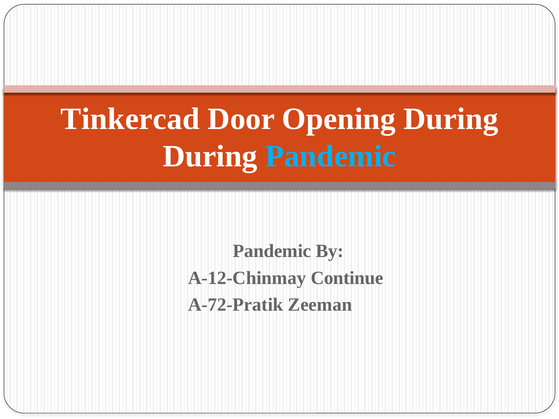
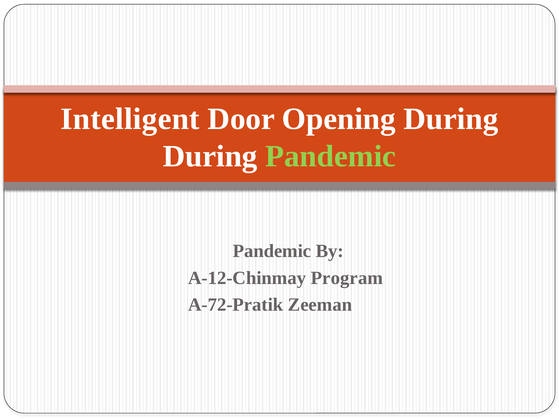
Tinkercad: Tinkercad -> Intelligent (130, 119)
Pandemic colour: light blue -> light green (331, 156)
Continue: Continue -> Program (347, 278)
